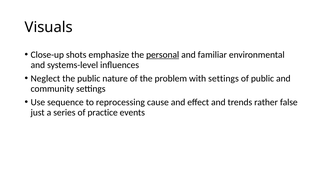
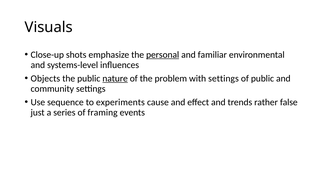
Neglect: Neglect -> Objects (45, 78)
nature underline: none -> present (115, 78)
reprocessing: reprocessing -> experiments (120, 102)
practice: practice -> framing (103, 112)
